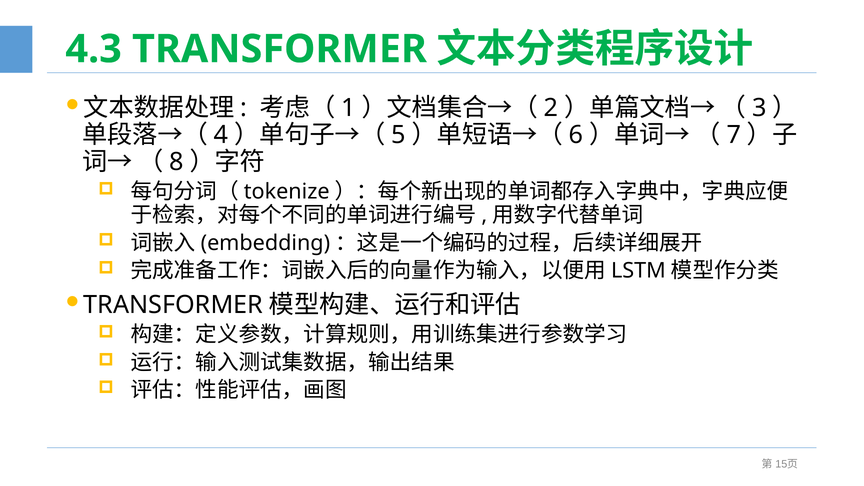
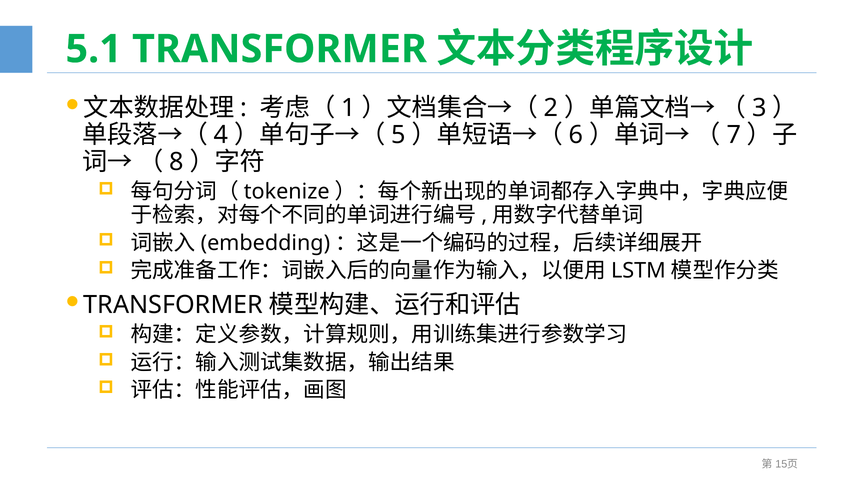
4.3: 4.3 -> 5.1 (94, 49)
